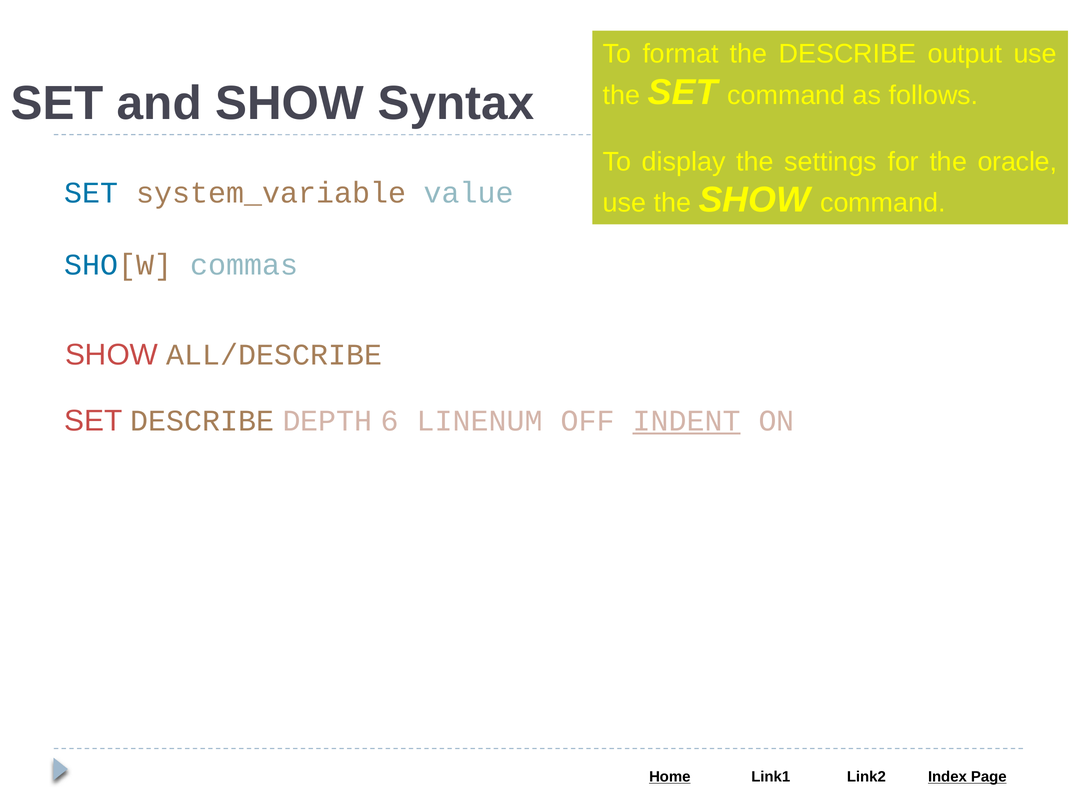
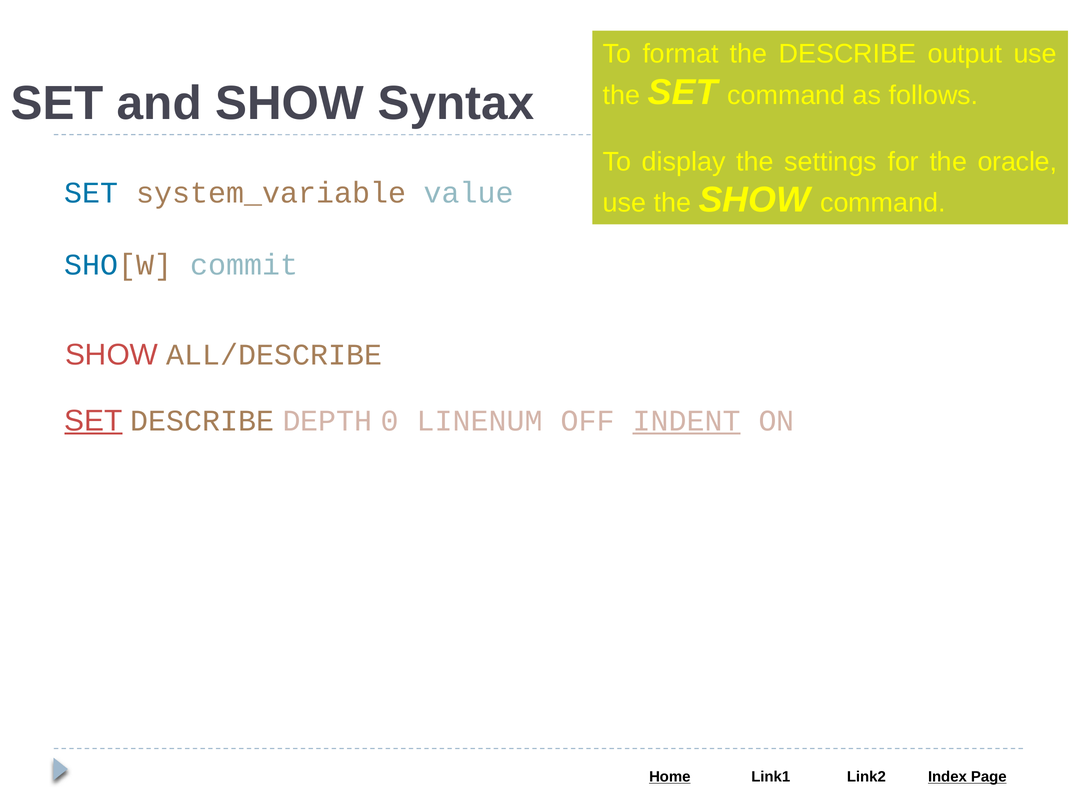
commas: commas -> commit (244, 265)
SET underline: none -> present (93, 421)
6: 6 -> 0 (390, 421)
